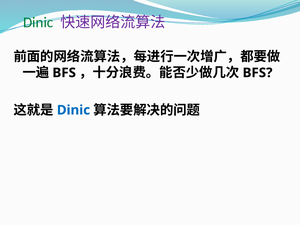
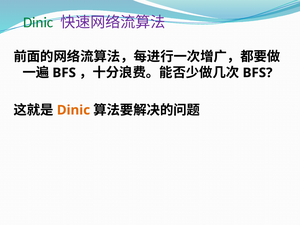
Dinic colour: blue -> orange (73, 110)
